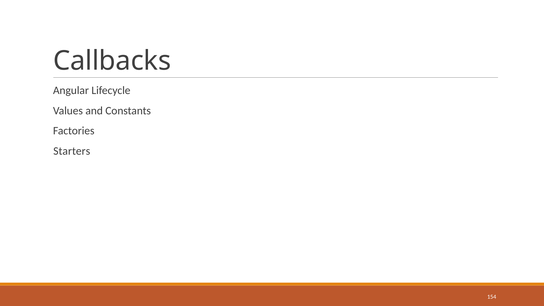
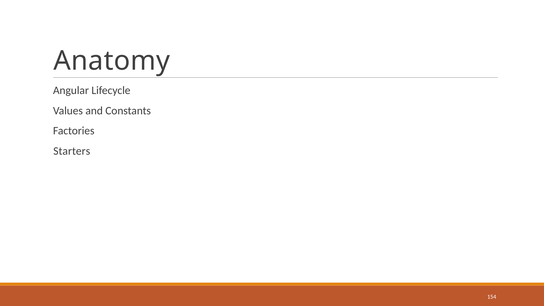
Callbacks: Callbacks -> Anatomy (112, 61)
